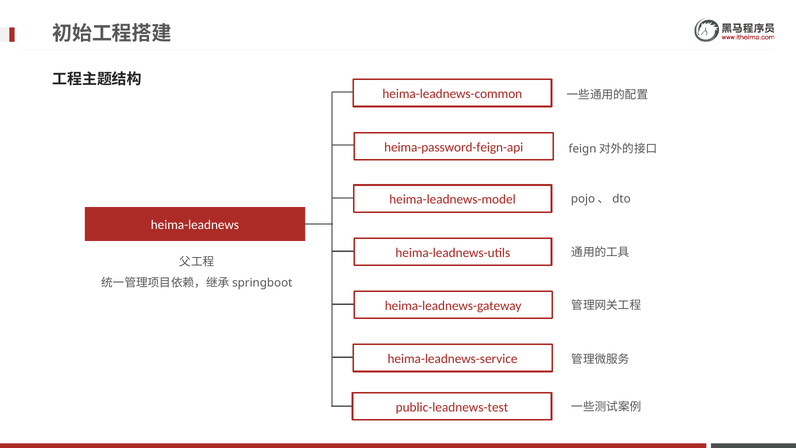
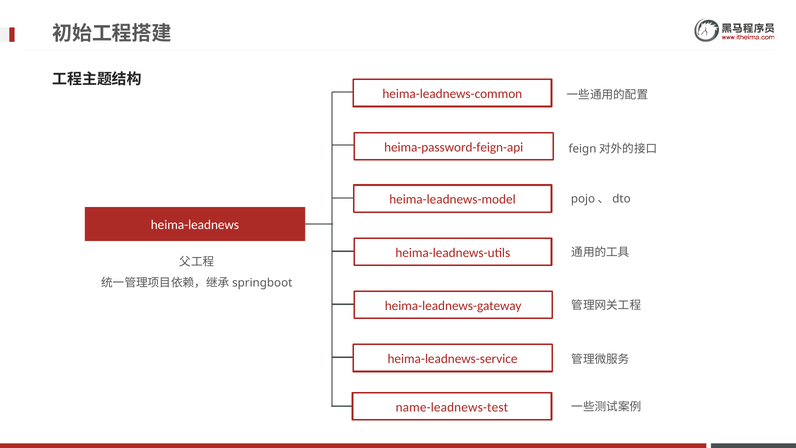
public-leadnews-test: public-leadnews-test -> name-leadnews-test (452, 407)
